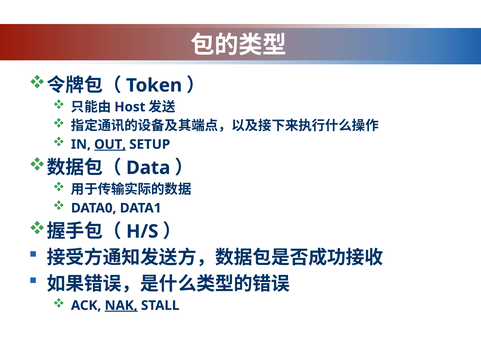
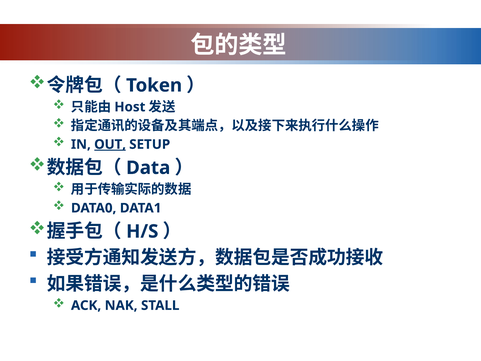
NAK underline: present -> none (121, 305)
